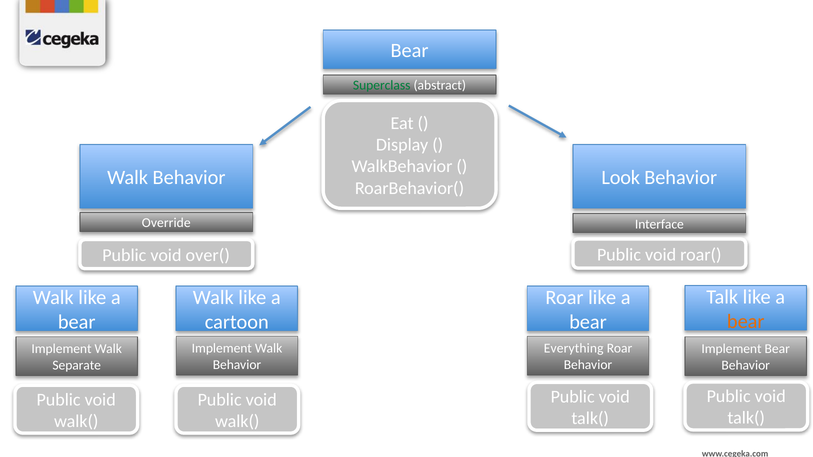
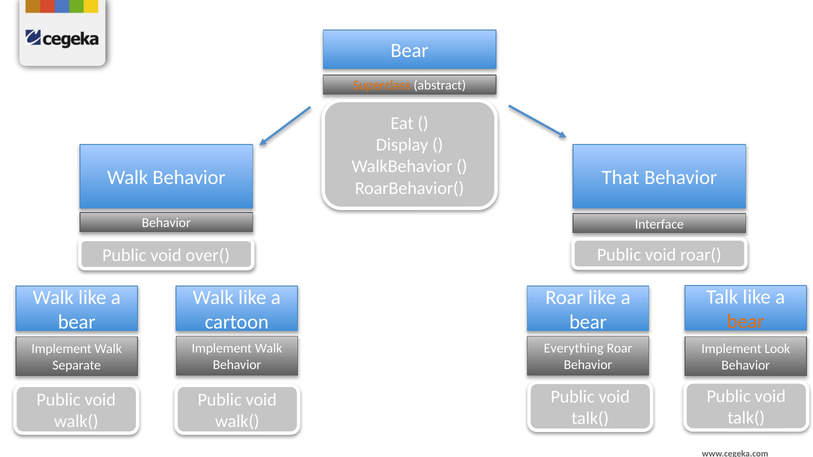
Superclass colour: green -> orange (382, 86)
Look: Look -> That (621, 178)
Override: Override -> Behavior (166, 223)
Implement Bear: Bear -> Look (777, 349)
